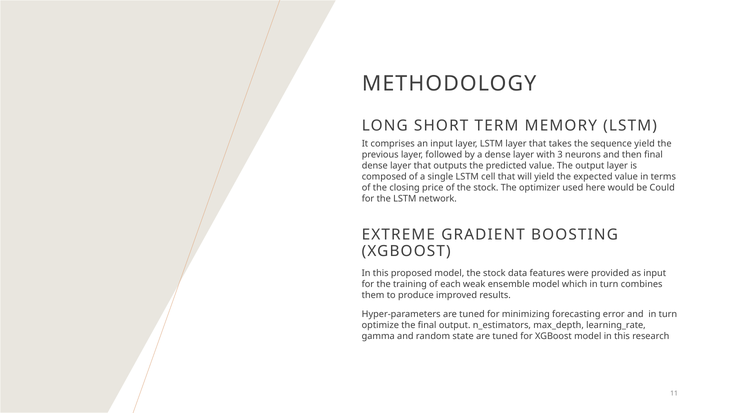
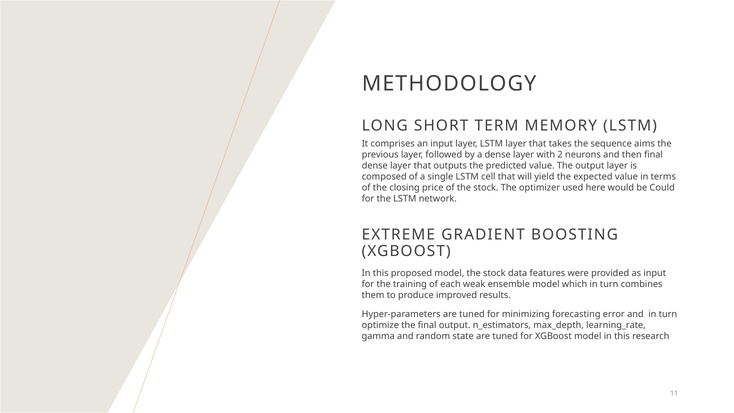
sequence yield: yield -> aims (645, 144)
3: 3 -> 2 (560, 155)
